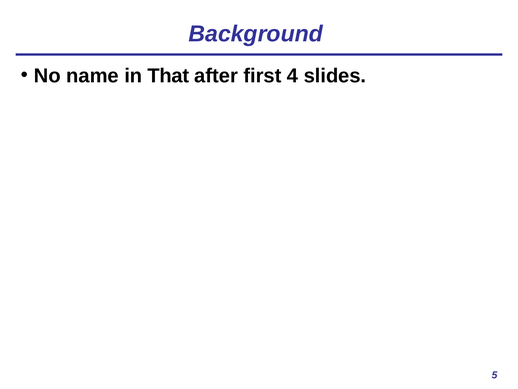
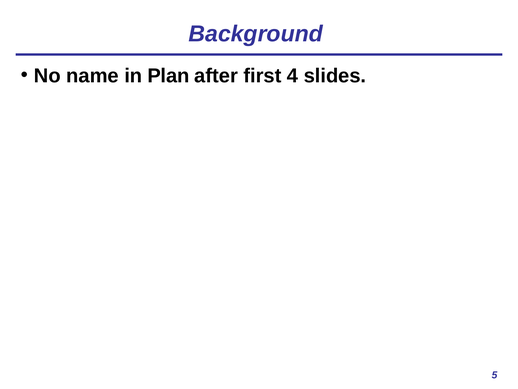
That: That -> Plan (168, 76)
